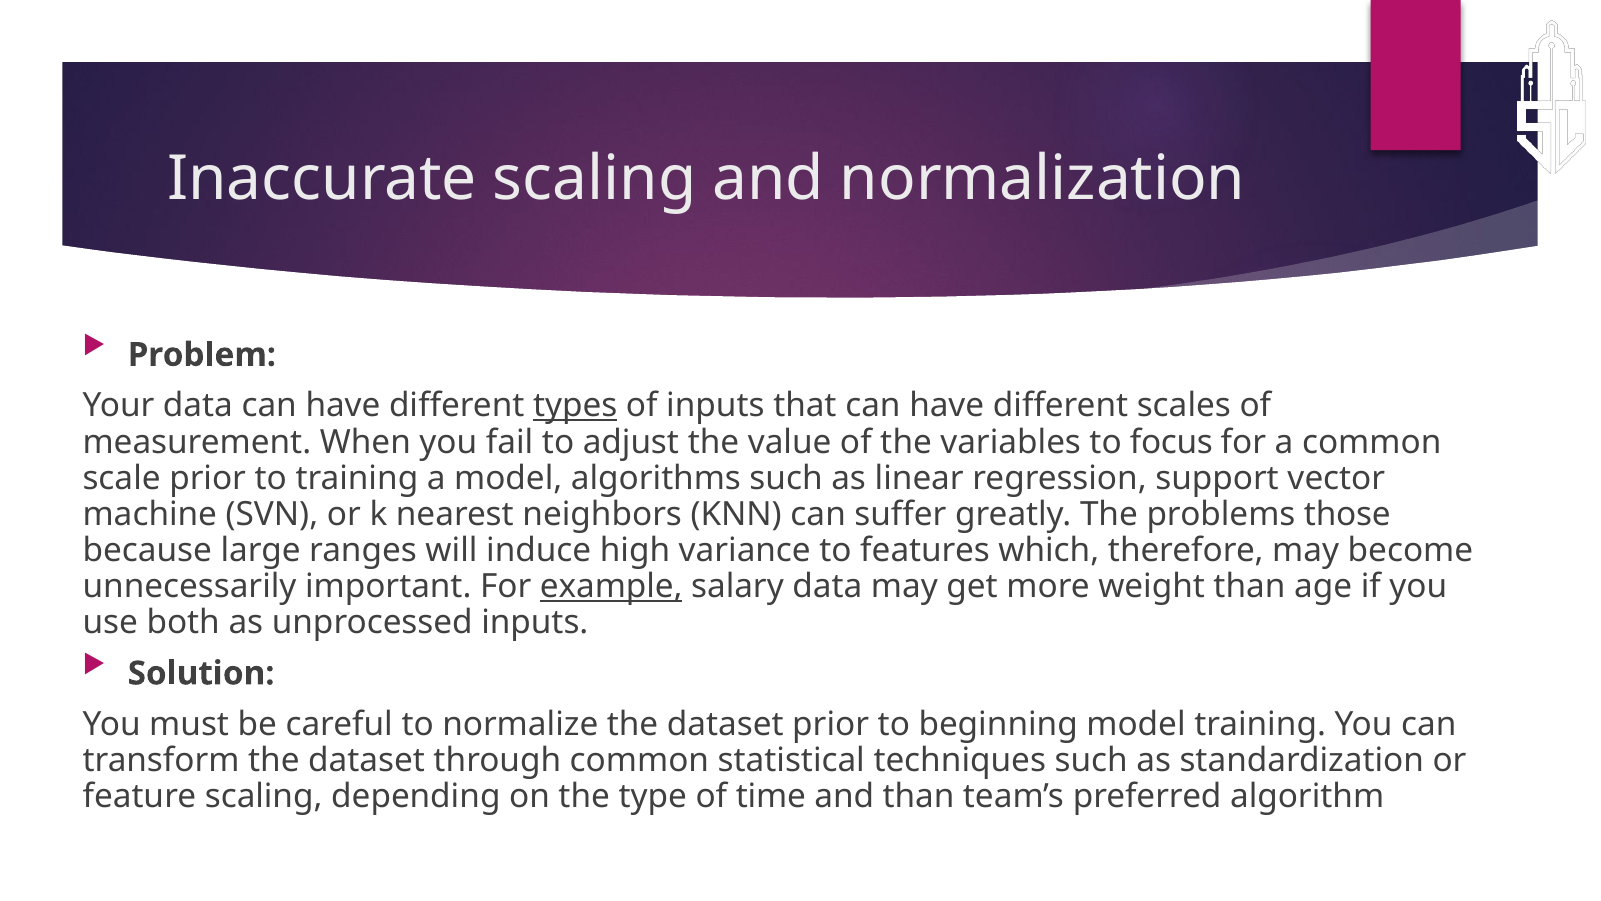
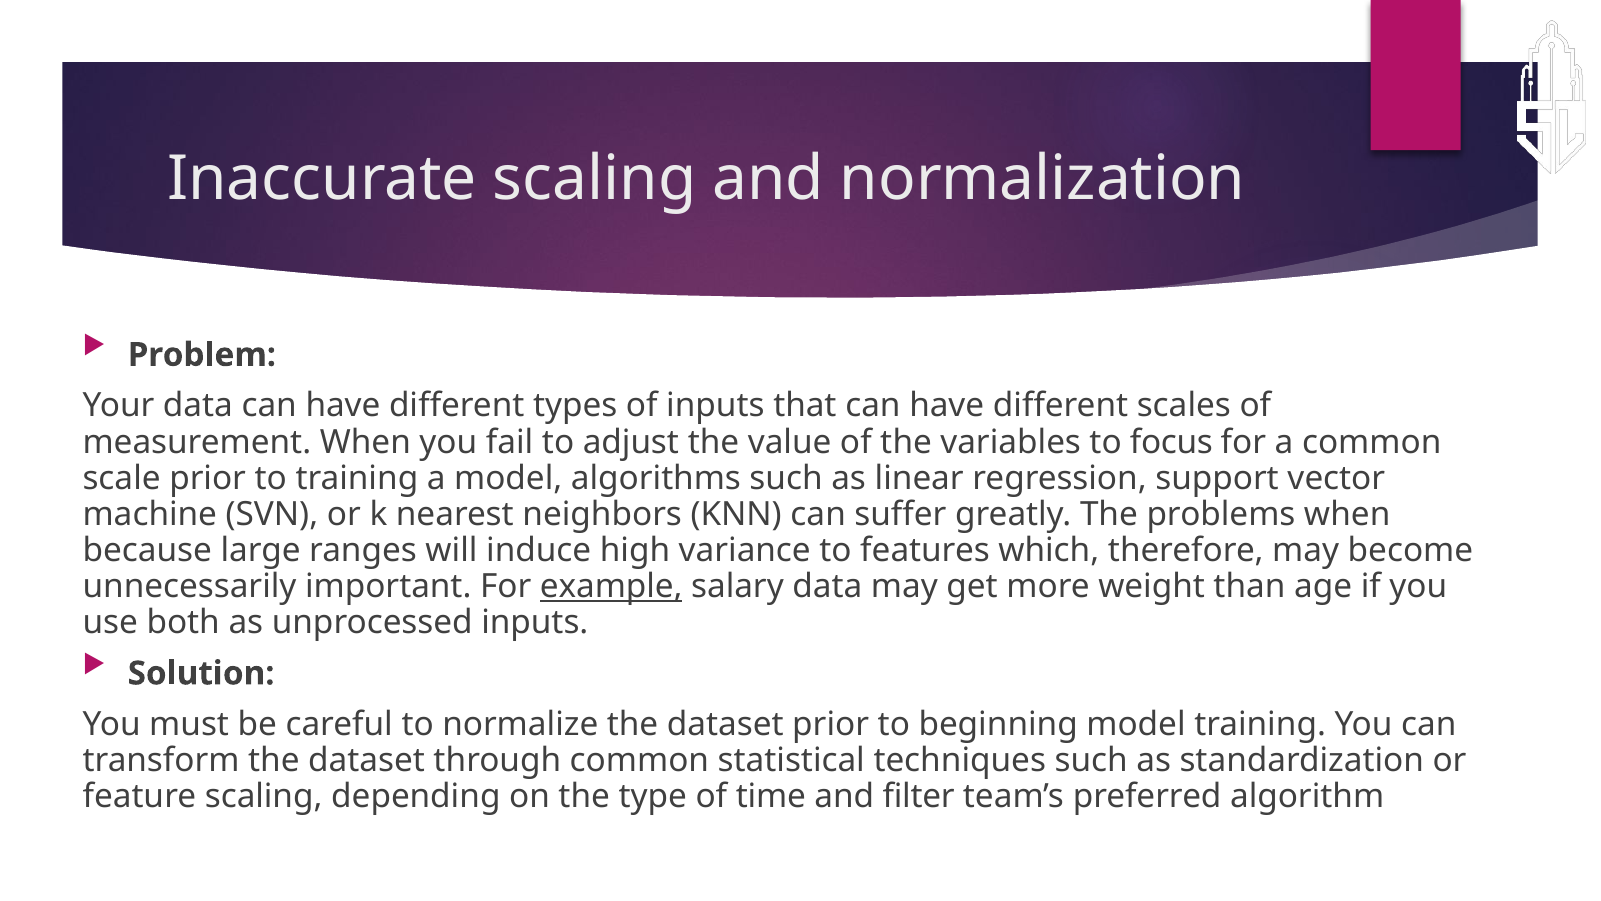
types underline: present -> none (575, 406)
problems those: those -> when (1347, 514)
and than: than -> filter (919, 796)
